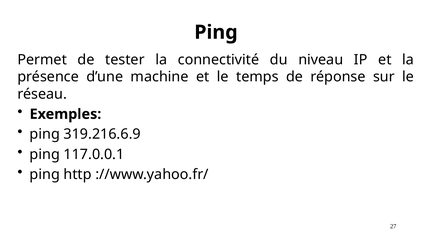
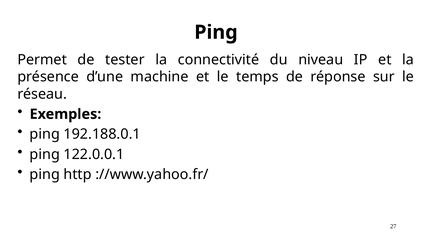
319.216.6.9: 319.216.6.9 -> 192.188.0.1 (102, 134)
117.0.0.1: 117.0.0.1 -> 122.0.0.1 (94, 154)
